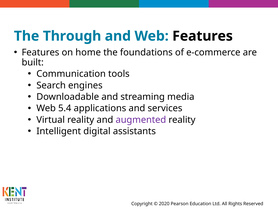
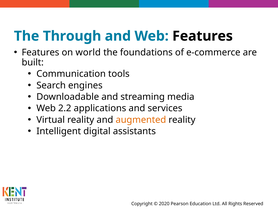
home: home -> world (88, 52)
5.4: 5.4 -> 2.2 (65, 108)
augmented colour: purple -> orange (141, 120)
